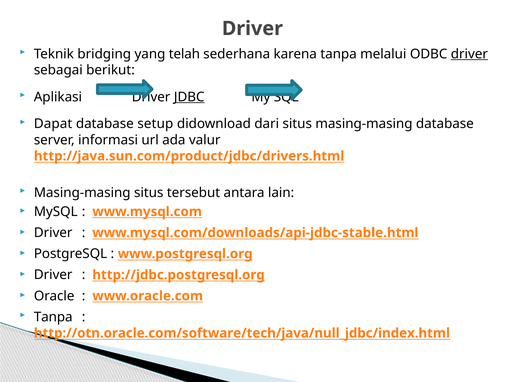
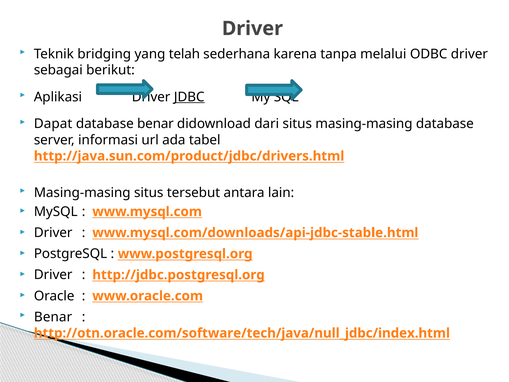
driver underline: present -> none (469, 54)
database setup: setup -> benar (155, 124)
valur: valur -> tabel (205, 140)
Tanpa: Tanpa -> Benar (53, 317)
